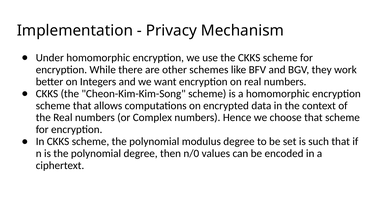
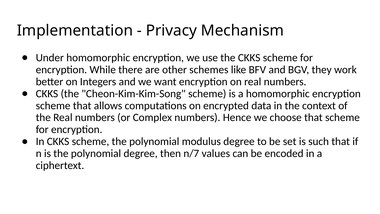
n/0: n/0 -> n/7 (191, 153)
